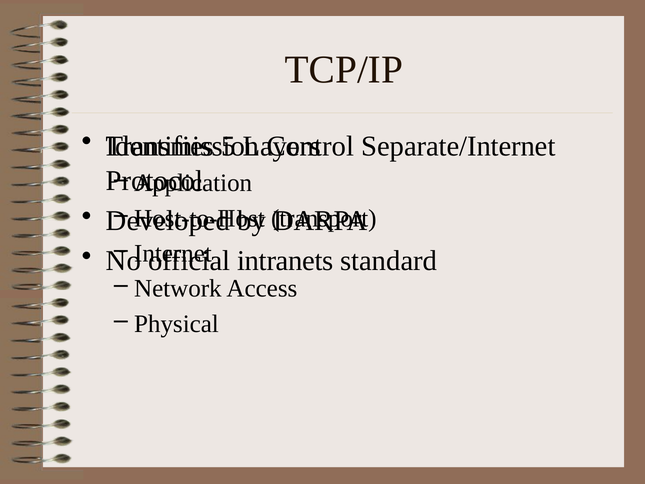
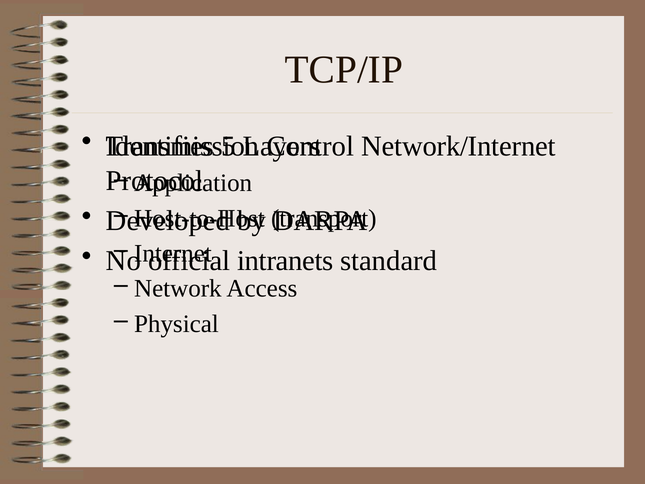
Separate/Internet: Separate/Internet -> Network/Internet (458, 146)
